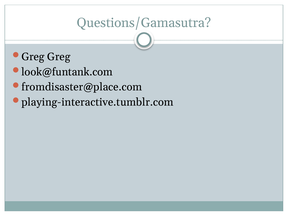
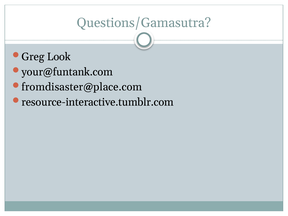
Greg Greg: Greg -> Look (59, 57)
look@funtank.com: look@funtank.com -> your@funtank.com (67, 72)
playing-interactive.tumblr.com: playing-interactive.tumblr.com -> resource-interactive.tumblr.com (98, 102)
